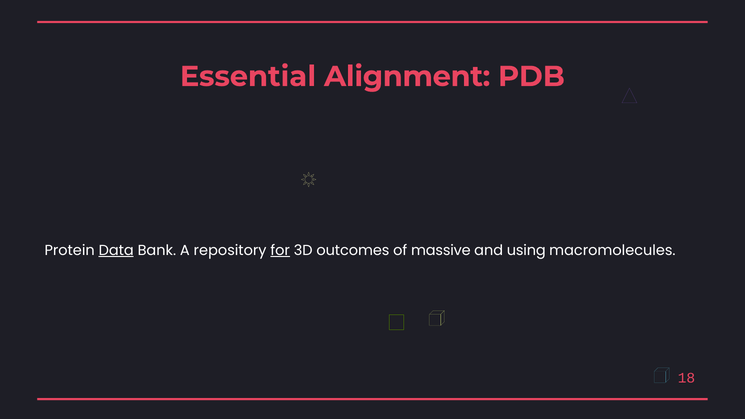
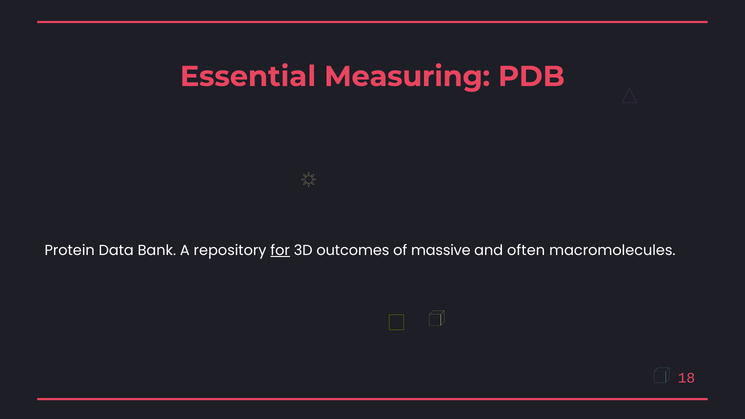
Alignment: Alignment -> Measuring (407, 76)
Data underline: present -> none (116, 250)
using: using -> often (526, 250)
